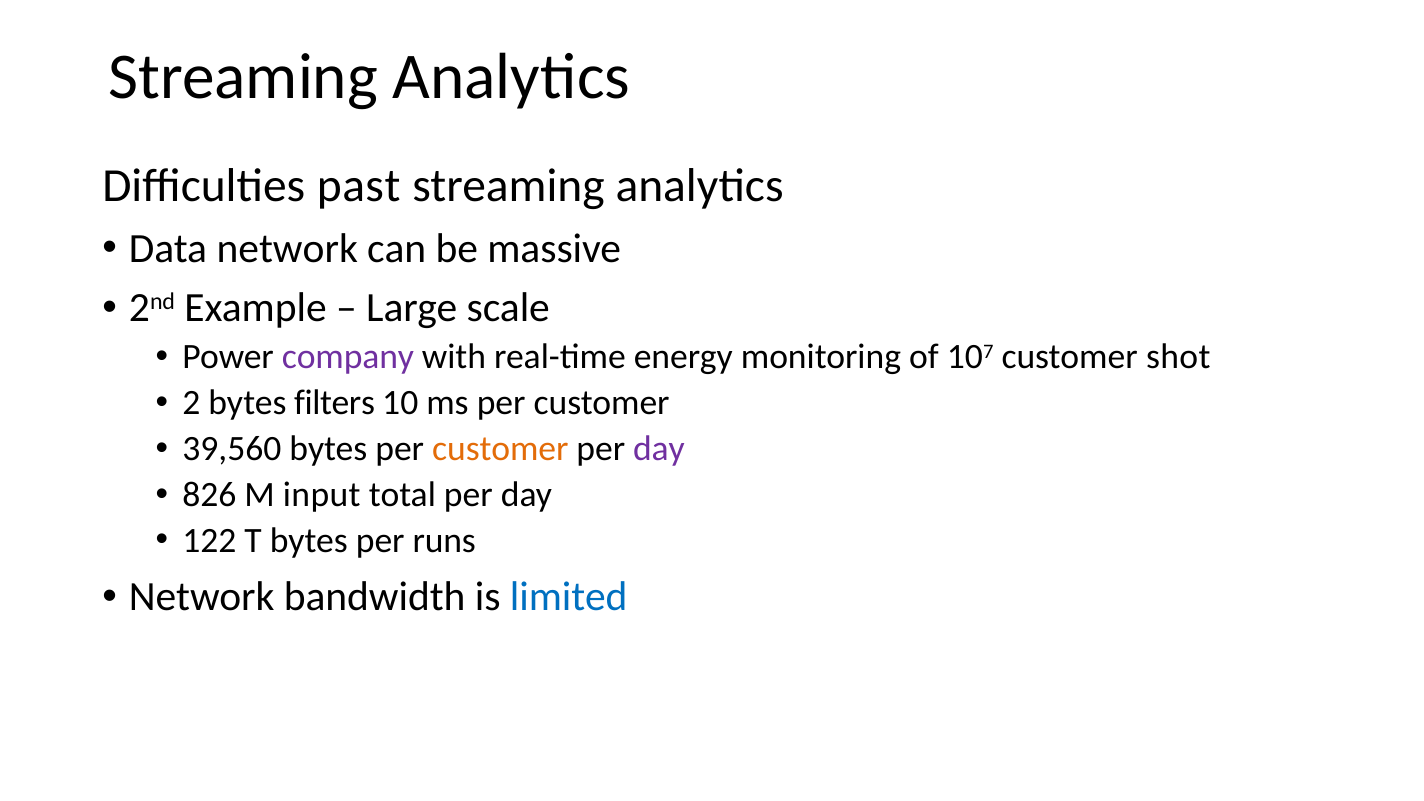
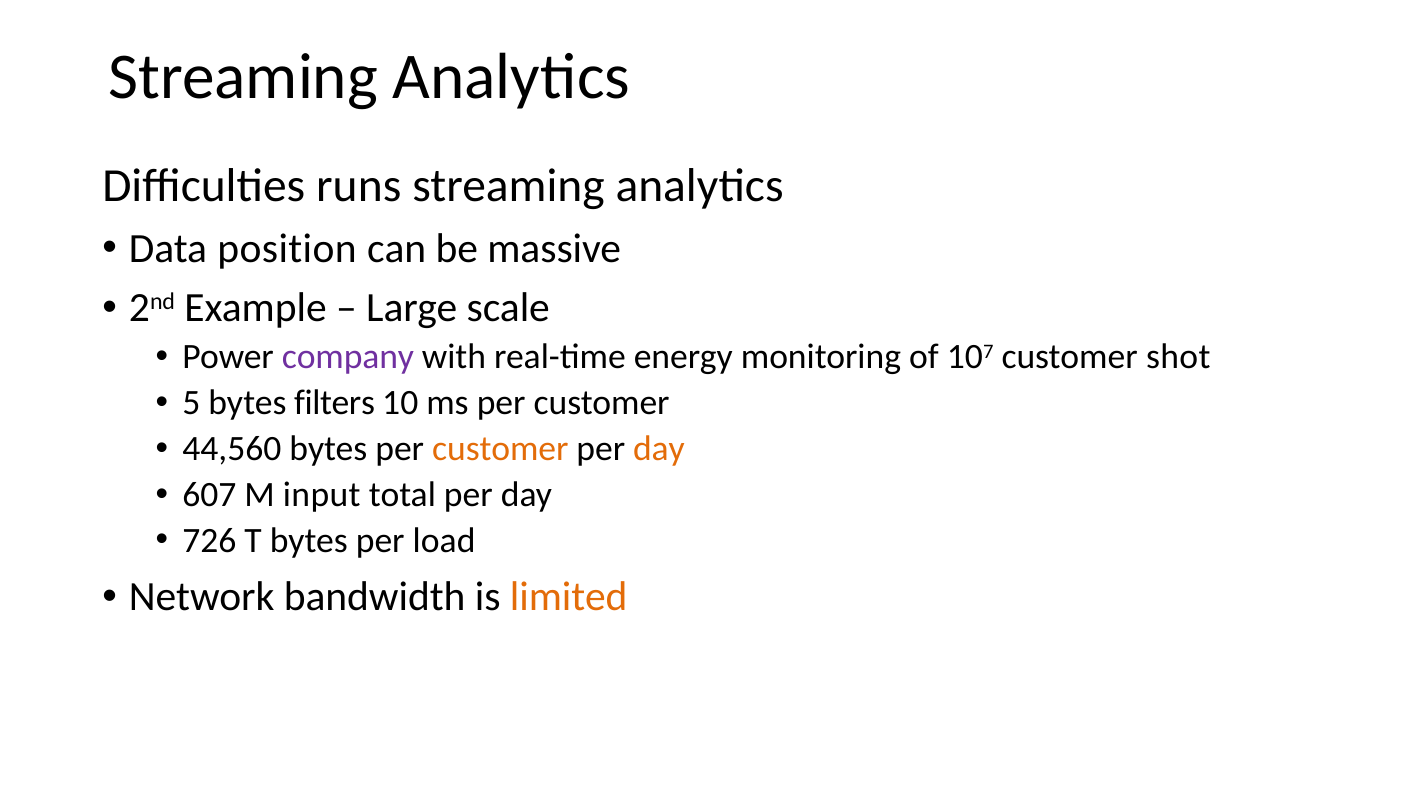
past: past -> runs (359, 185)
Data network: network -> position (287, 248)
2: 2 -> 5 (191, 403)
39,560: 39,560 -> 44,560 (232, 449)
day colour: purple -> orange (659, 449)
826: 826 -> 607 (209, 495)
122: 122 -> 726 (209, 541)
runs: runs -> load (444, 541)
limited colour: blue -> orange (569, 597)
